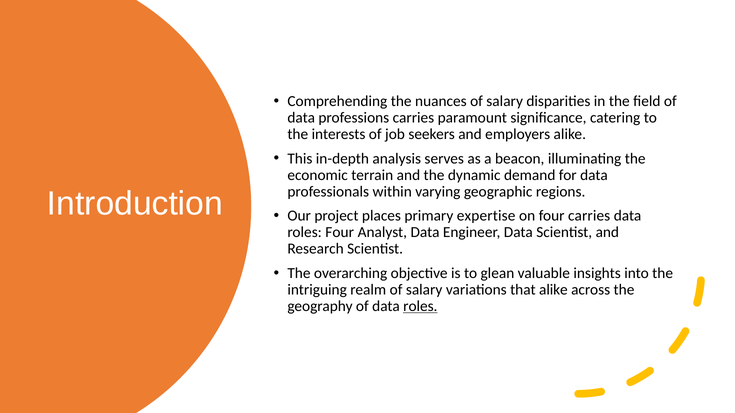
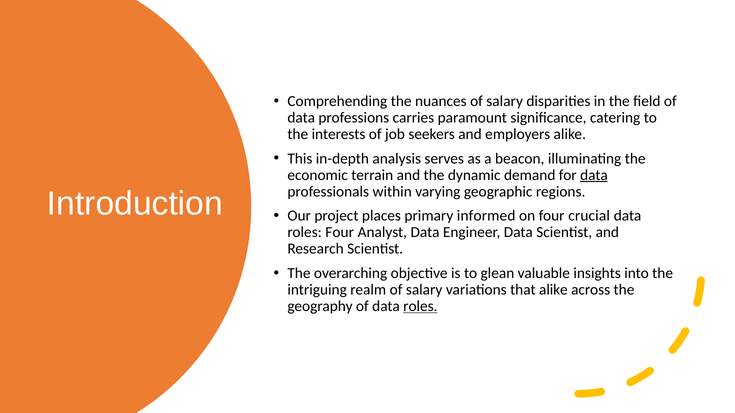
data underline: none -> present (594, 175)
expertise: expertise -> informed (486, 216)
four carries: carries -> crucial (589, 216)
